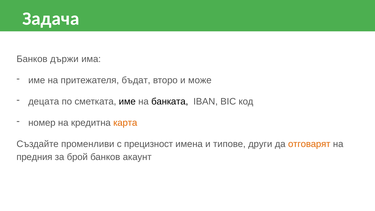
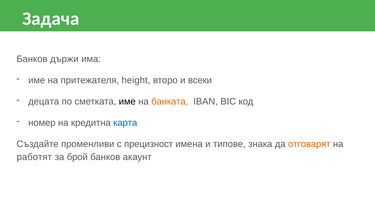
бъдат: бъдат -> height (136, 80)
може: може -> всеки (200, 80)
банката colour: black -> orange (170, 101)
карта colour: orange -> blue (125, 123)
други: други -> знака (260, 144)
предния: предния -> работят (34, 157)
